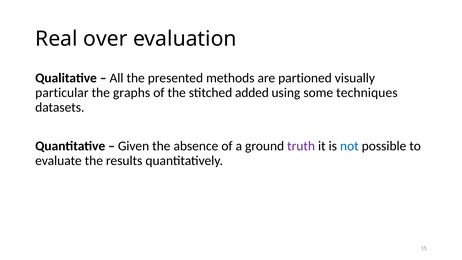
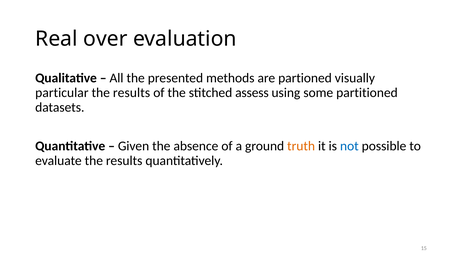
graphs: graphs -> results (132, 93)
added: added -> assess (252, 93)
techniques: techniques -> partitioned (367, 93)
truth colour: purple -> orange (301, 146)
